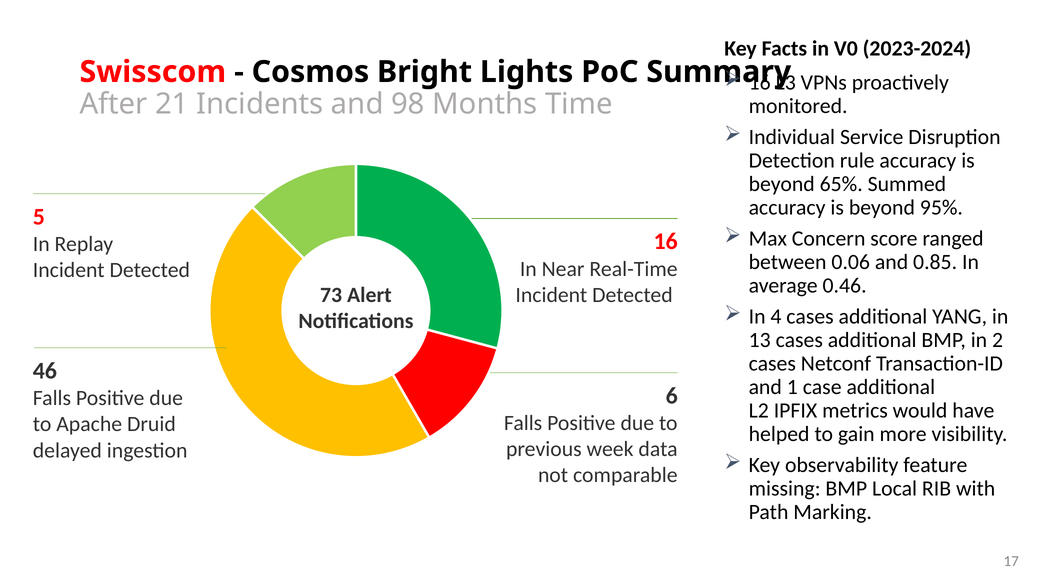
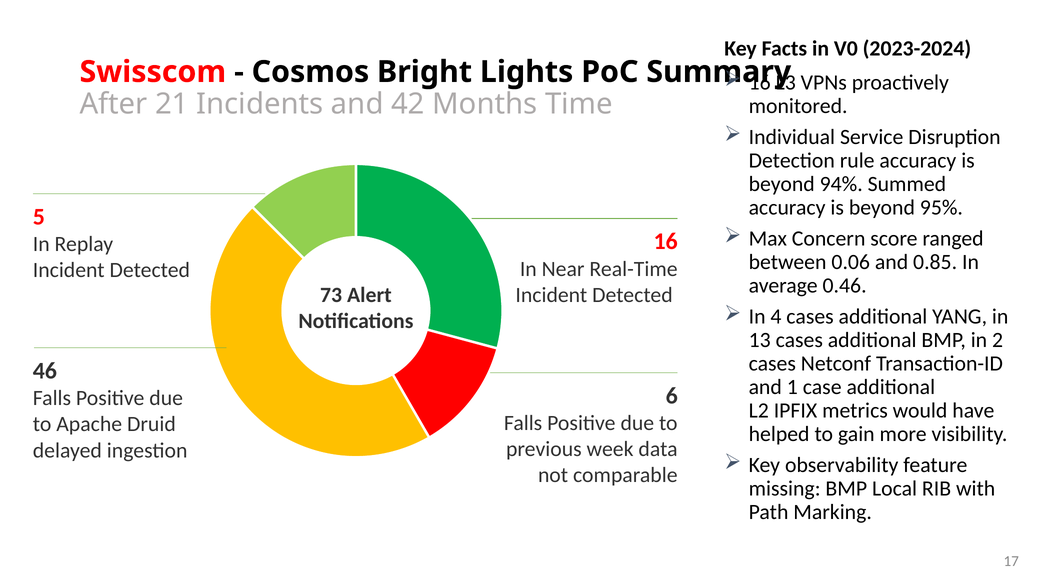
98: 98 -> 42 (408, 104)
65%: 65% -> 94% (841, 184)
